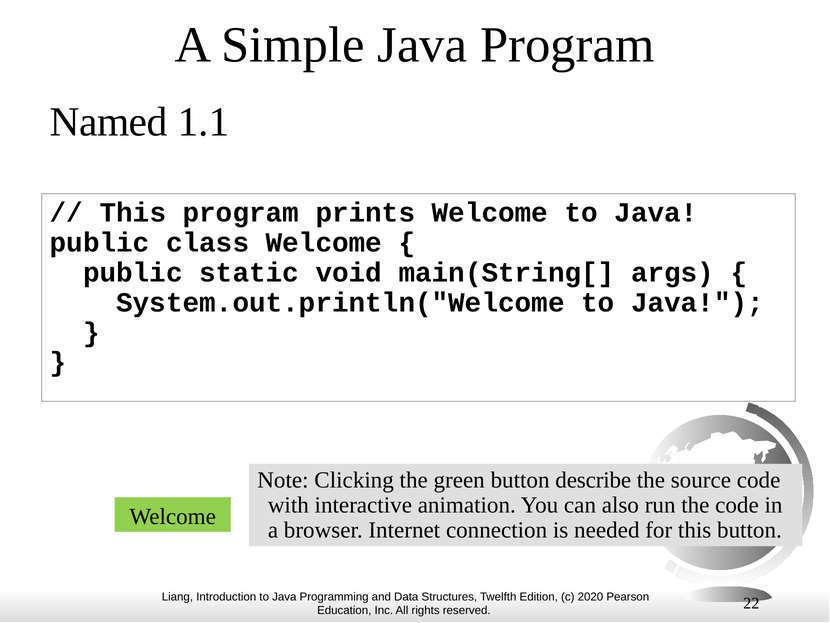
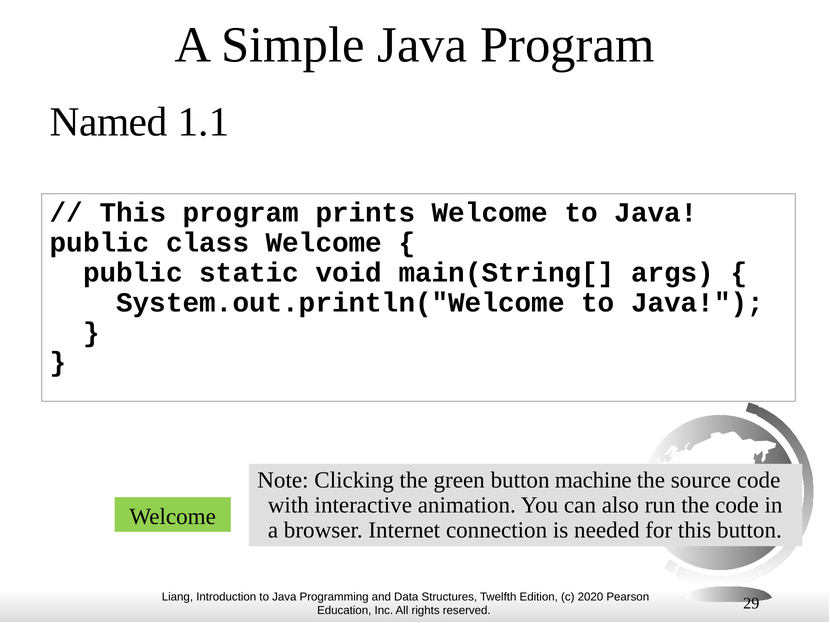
describe: describe -> machine (593, 480)
22: 22 -> 29 (751, 603)
